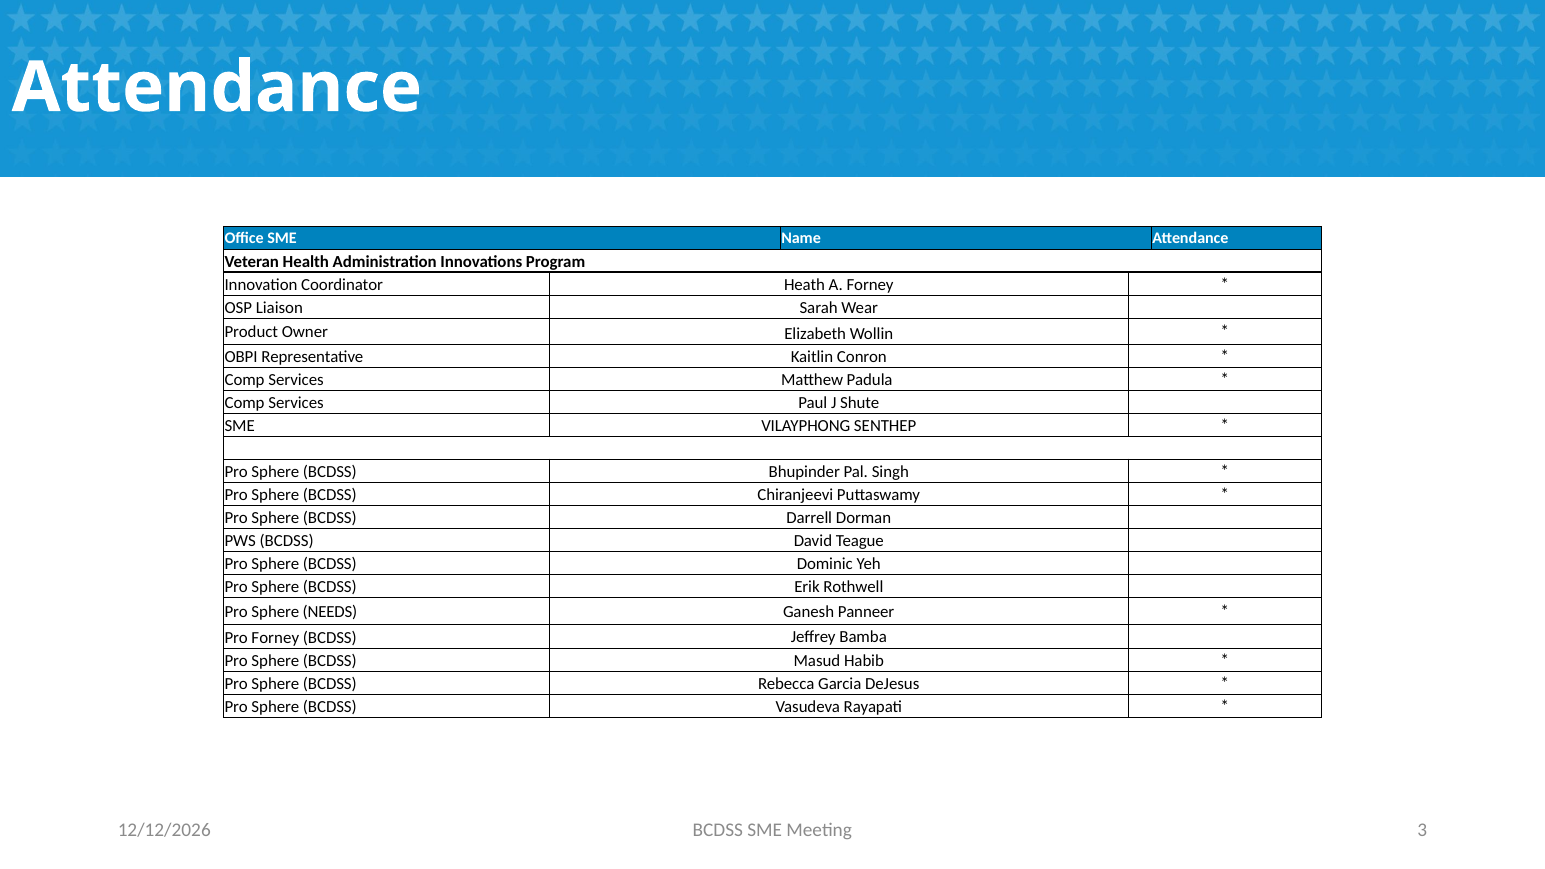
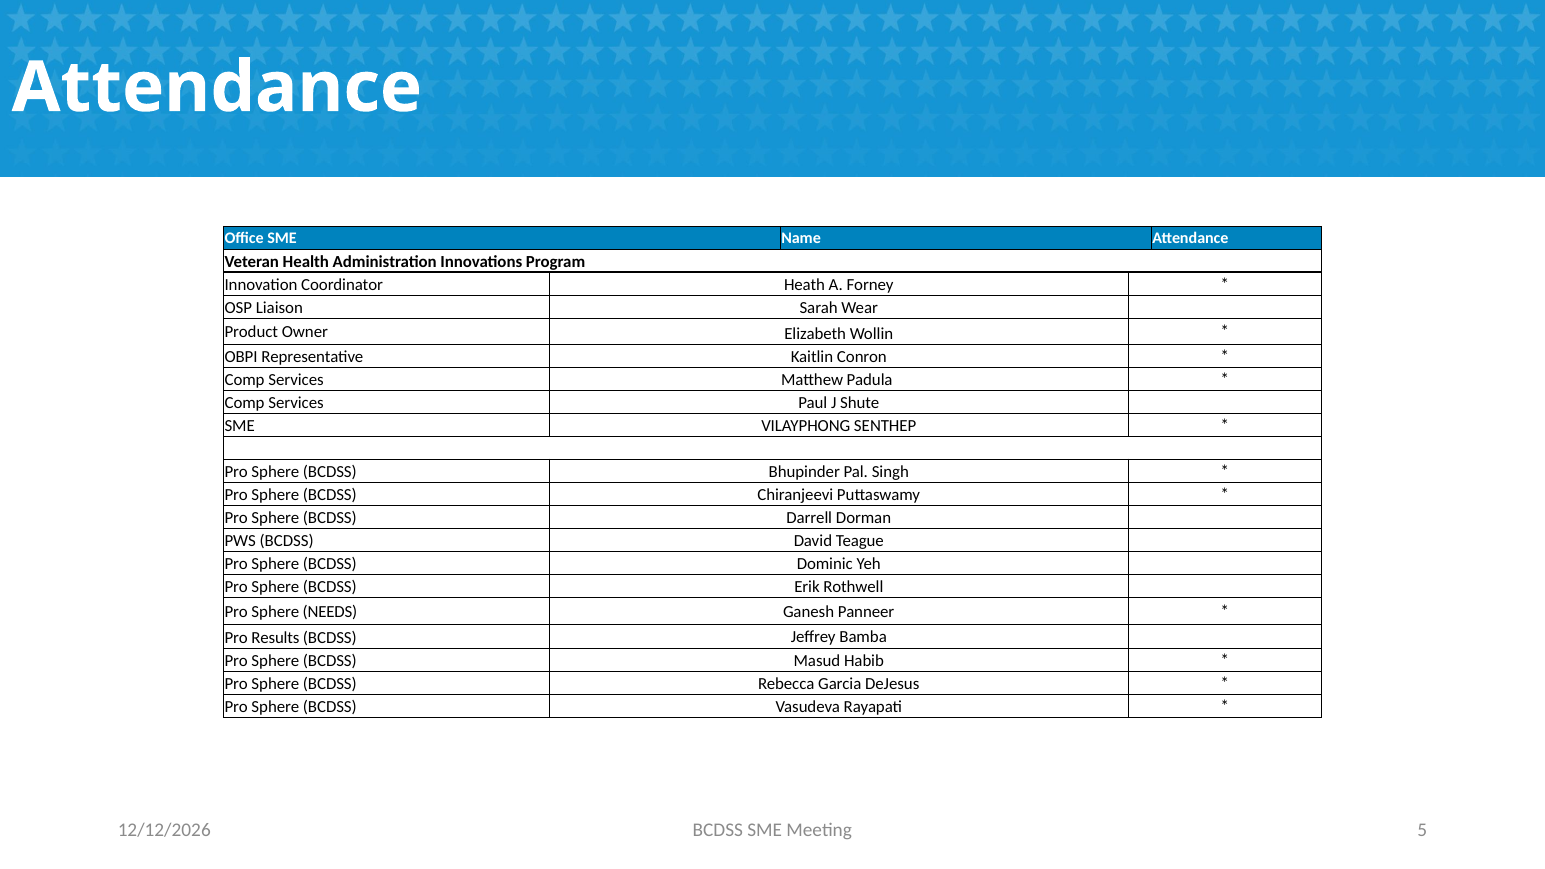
Pro Forney: Forney -> Results (275, 638)
3: 3 -> 5 (1422, 830)
